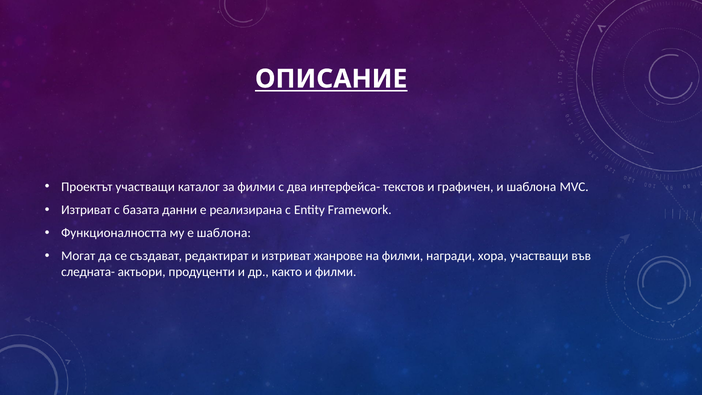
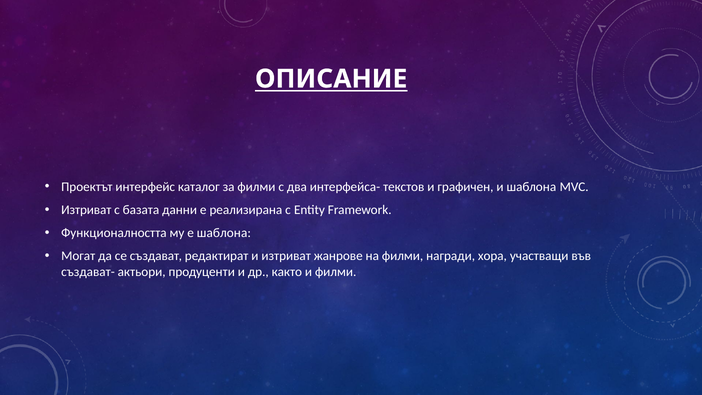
Проектът участващи: участващи -> интерфейс (145, 187)
следната-: следната- -> създават- (88, 272)
